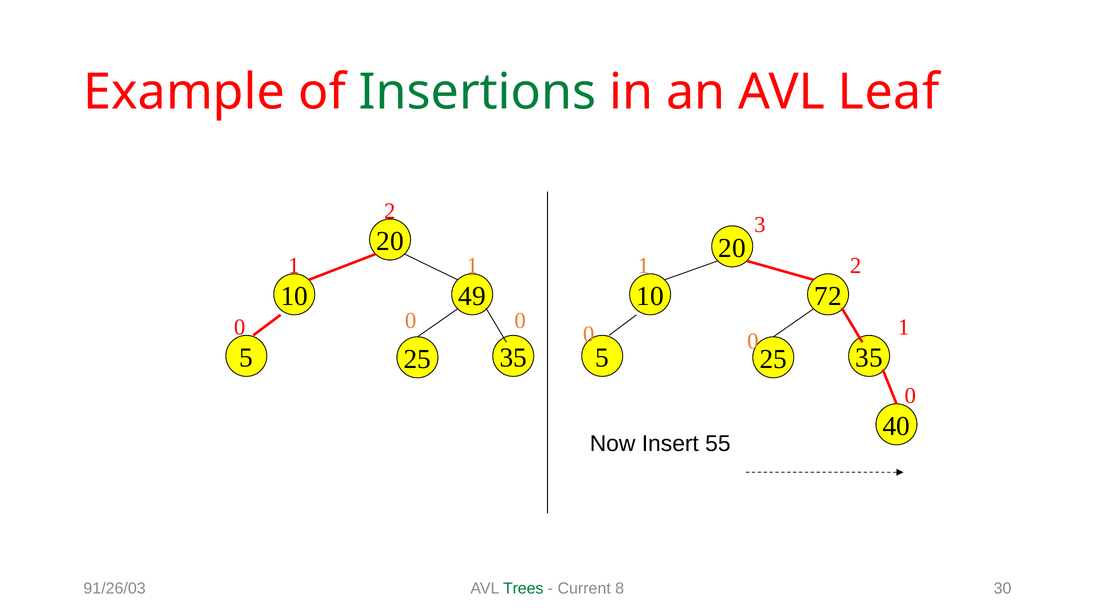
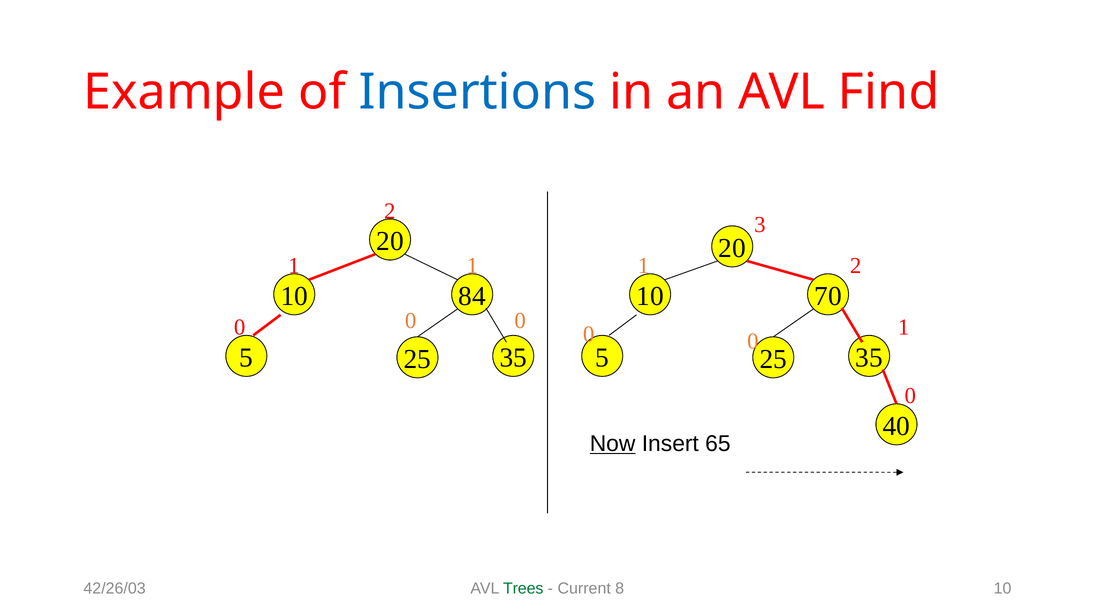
Insertions colour: green -> blue (478, 92)
Leaf: Leaf -> Find (889, 92)
49: 49 -> 84 (472, 296)
72: 72 -> 70 (828, 296)
Now underline: none -> present (613, 444)
55: 55 -> 65 (718, 444)
91/26/03: 91/26/03 -> 42/26/03 (115, 588)
8 30: 30 -> 10 (1003, 588)
